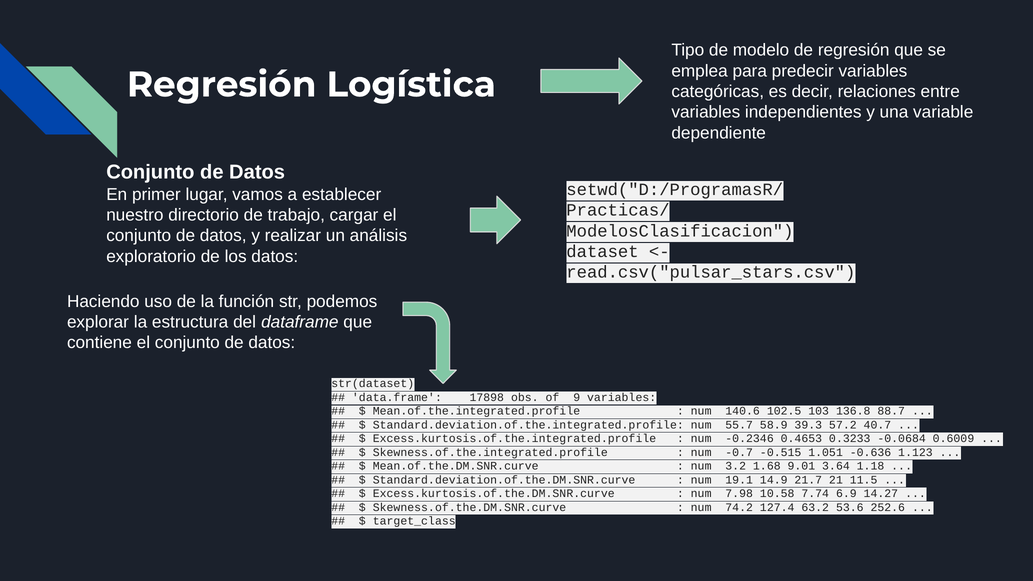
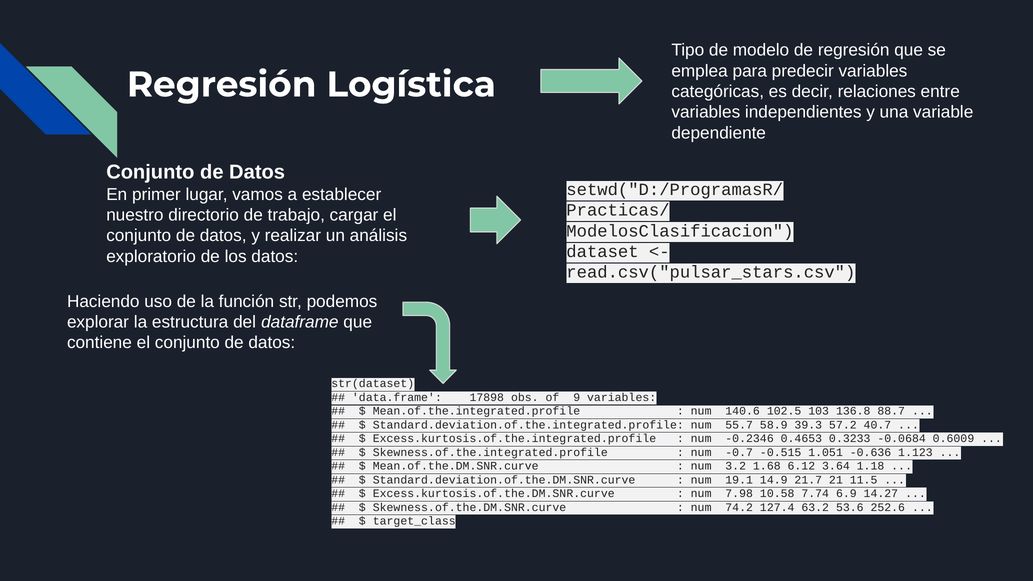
9.01: 9.01 -> 6.12 (801, 466)
